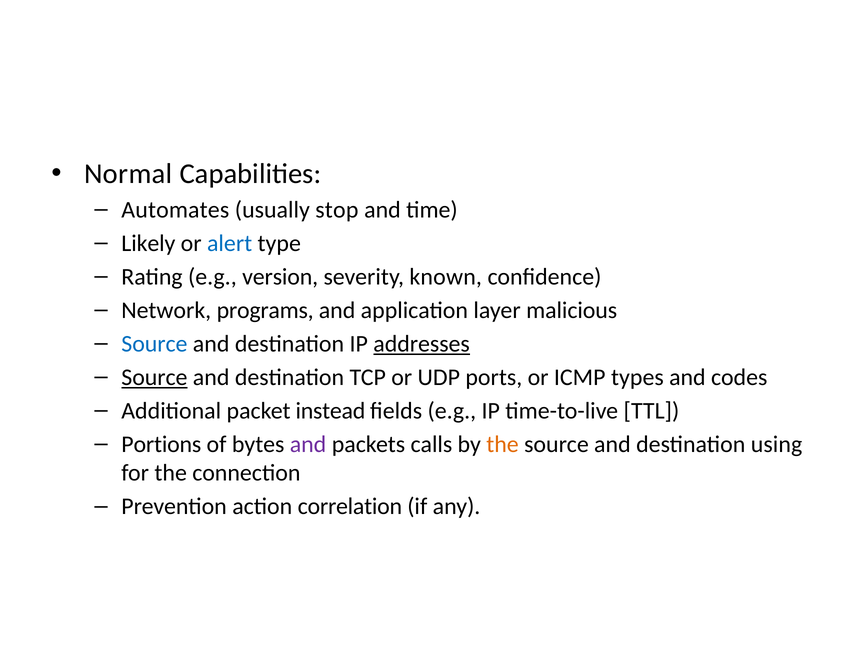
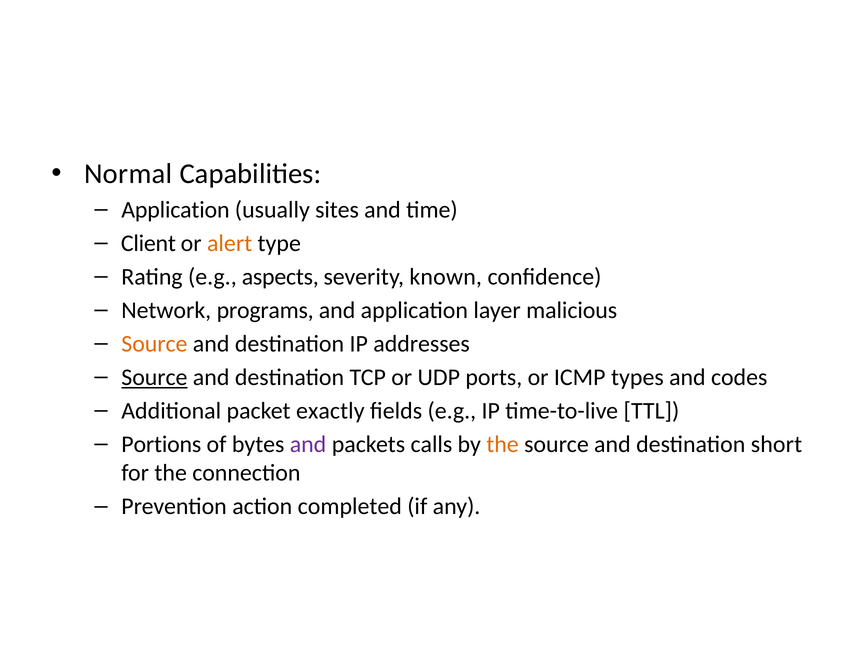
Automates: Automates -> Application (175, 210)
stop: stop -> sites (337, 210)
Likely: Likely -> Client (148, 243)
alert colour: blue -> orange (230, 243)
version: version -> aspects (280, 277)
Source colour: blue -> orange (154, 344)
addresses underline: present -> none (422, 344)
instead: instead -> exactly (330, 411)
using: using -> short (776, 444)
correlation: correlation -> completed (350, 507)
